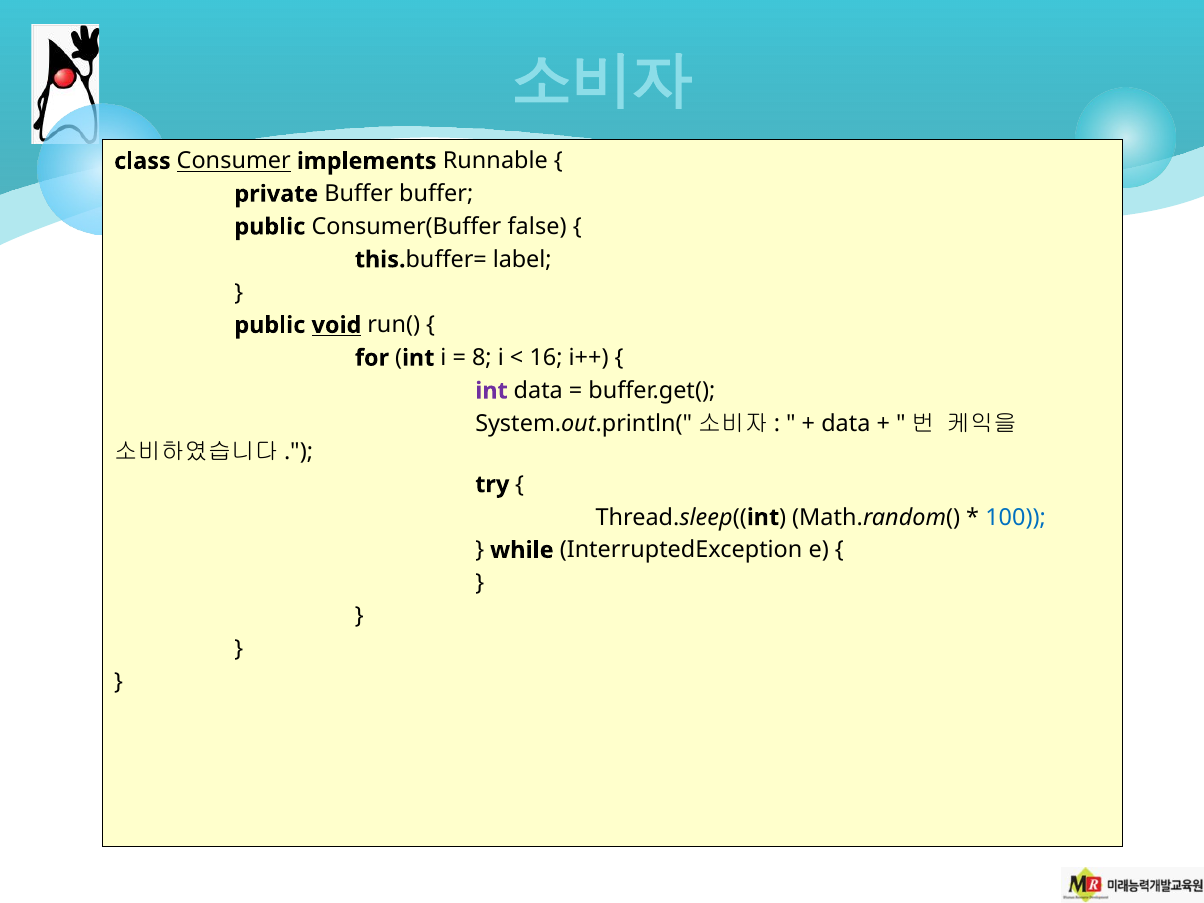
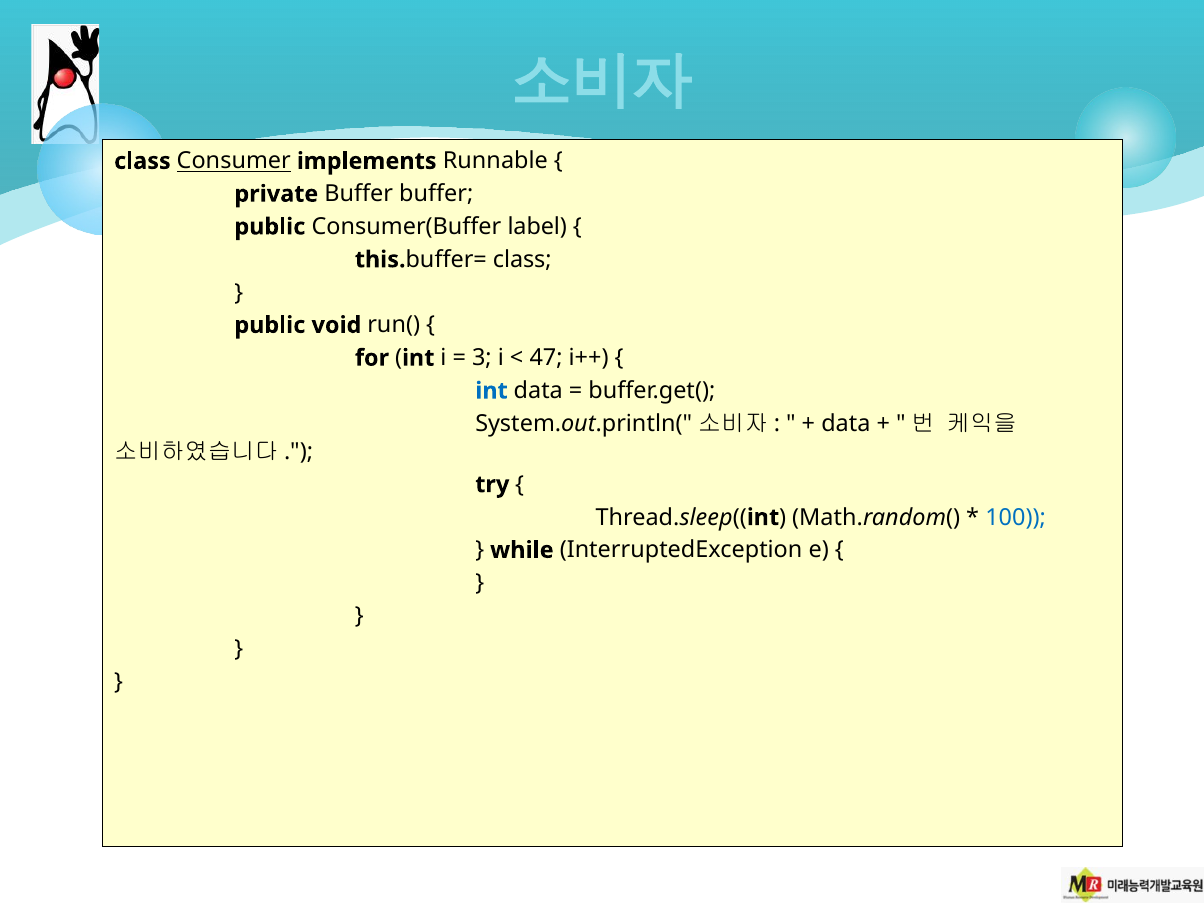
false: false -> label (537, 227)
this.buffer= label: label -> class (522, 260)
void underline: present -> none (336, 325)
8: 8 -> 3 (482, 358)
16: 16 -> 47 (546, 358)
int colour: purple -> blue (492, 391)
